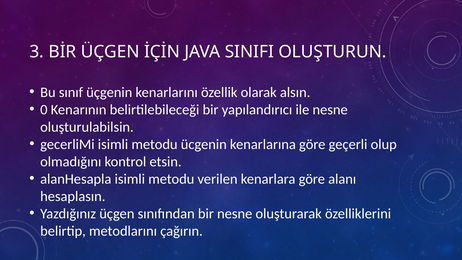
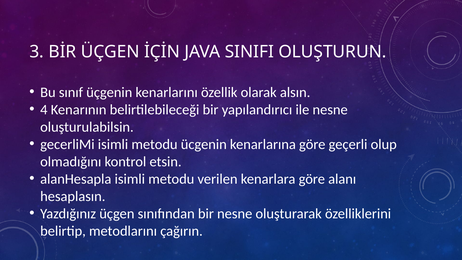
0: 0 -> 4 (44, 110)
